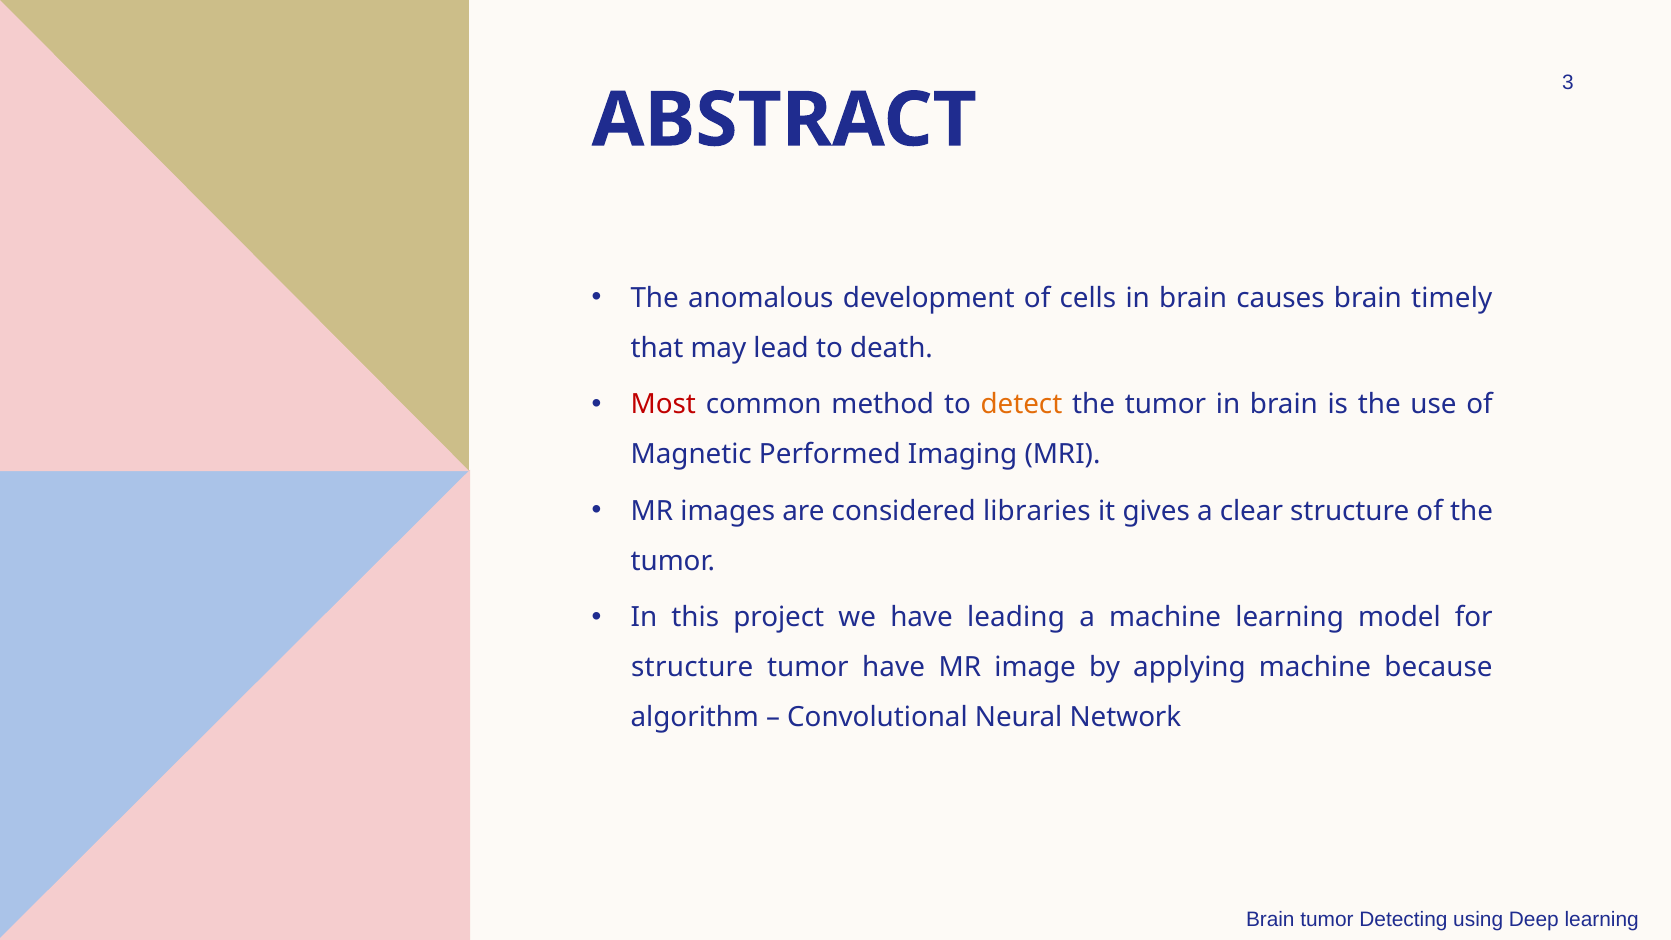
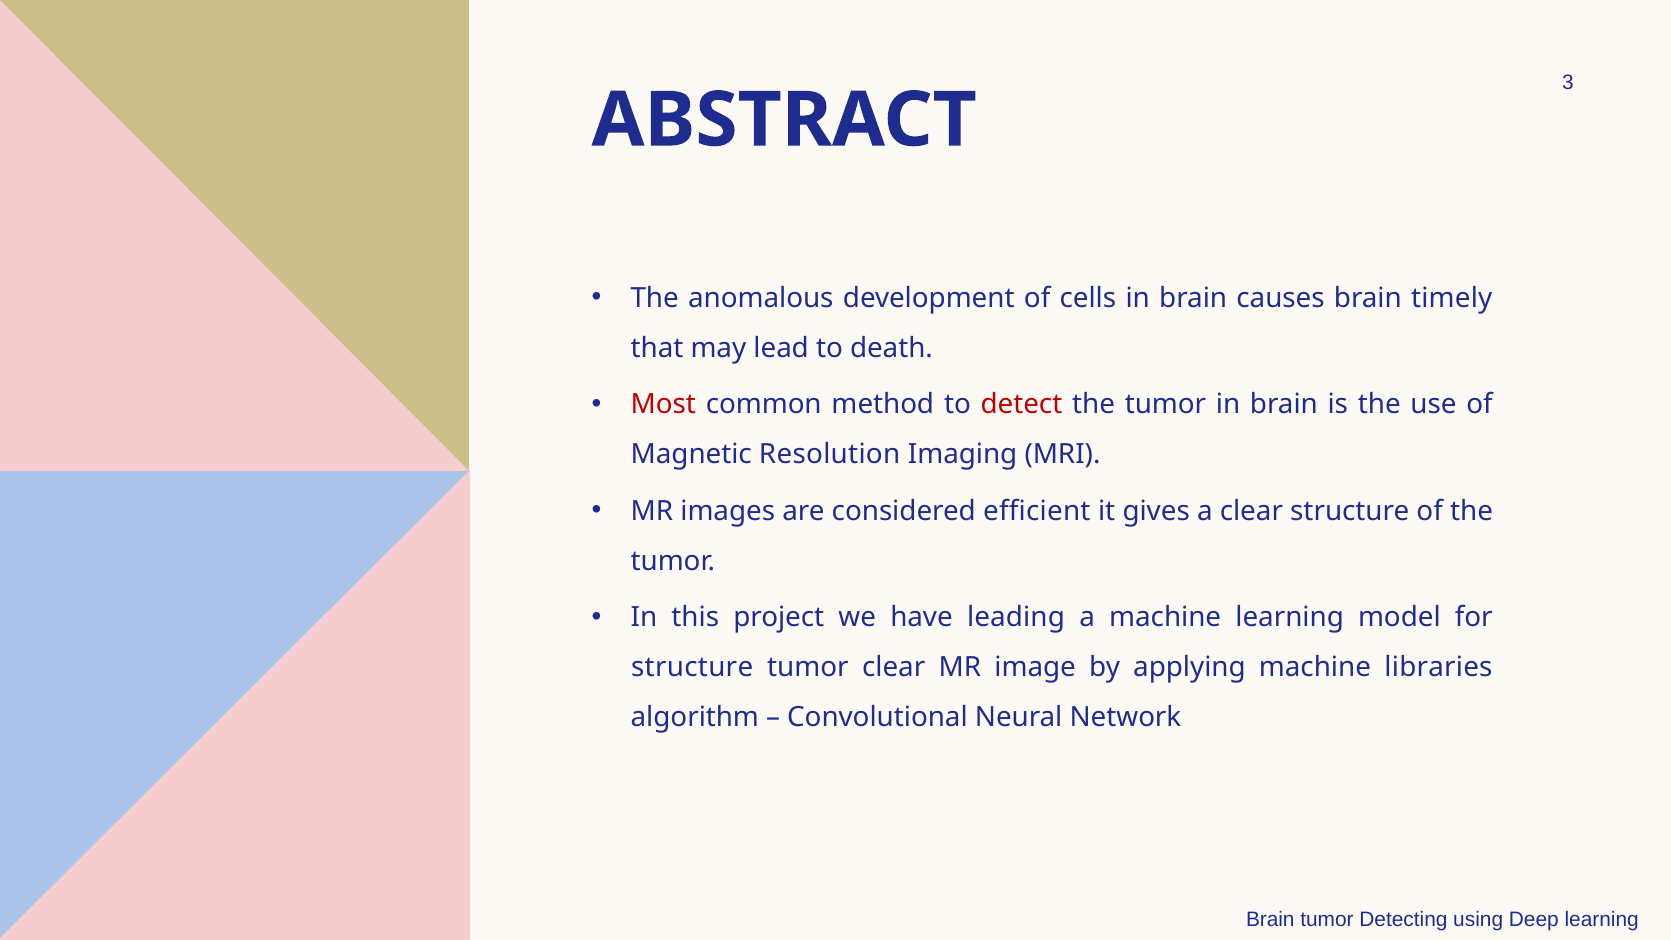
detect colour: orange -> red (1021, 405)
Performed: Performed -> Resolution (830, 455)
libraries: libraries -> efficient (1037, 511)
tumor have: have -> clear (894, 668)
because: because -> libraries (1438, 668)
